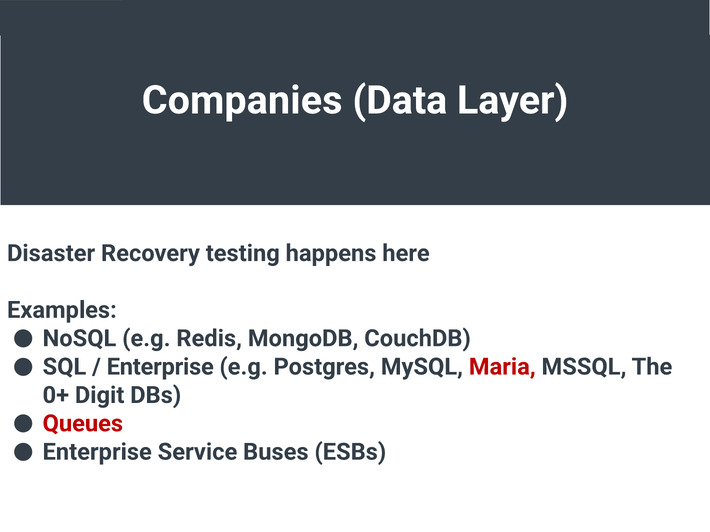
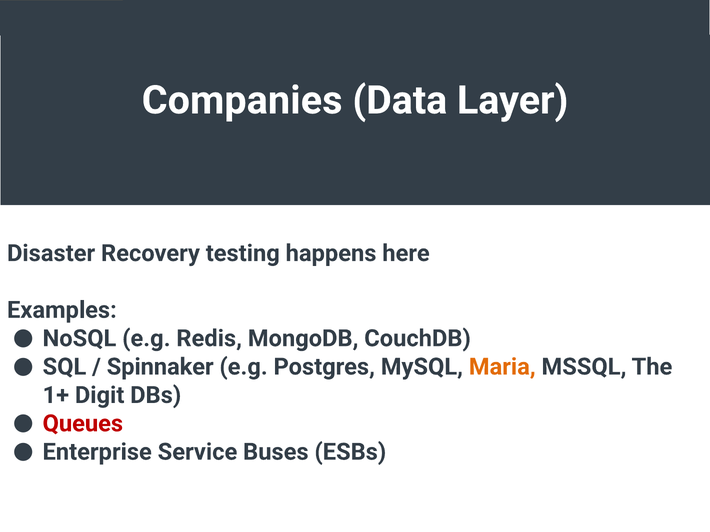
Enterprise: Enterprise -> Spinnaker (160, 367)
Maria colour: red -> orange (502, 367)
0+: 0+ -> 1+ (56, 396)
